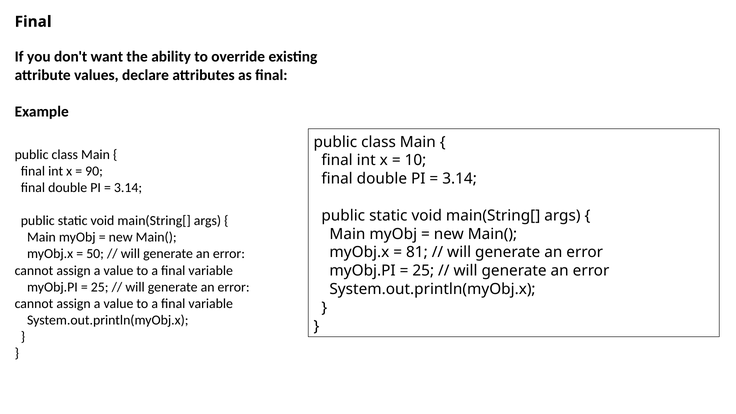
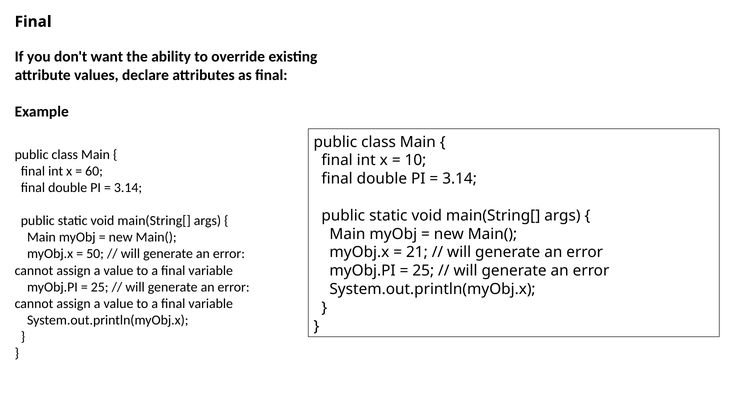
90: 90 -> 60 (94, 171)
81: 81 -> 21 (417, 252)
